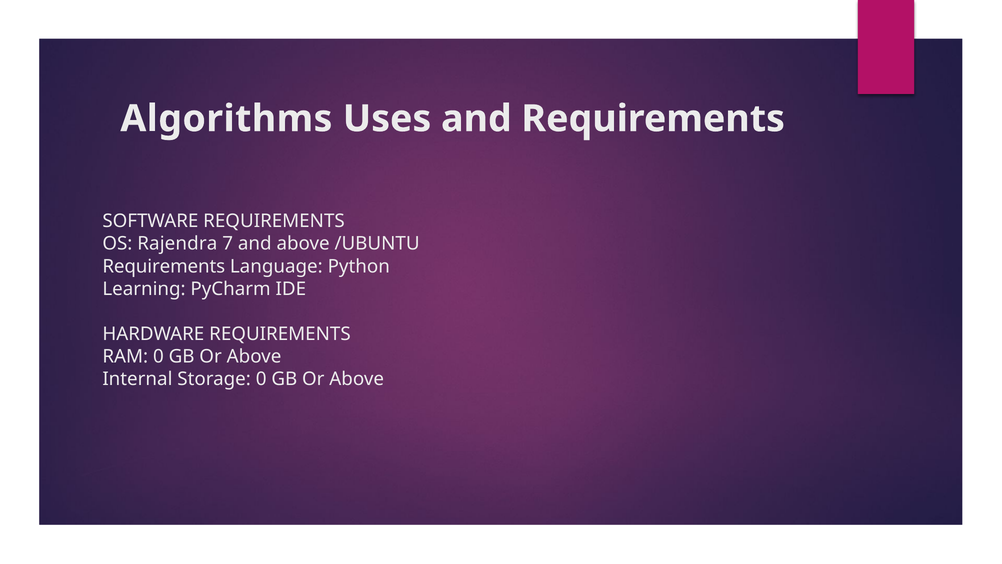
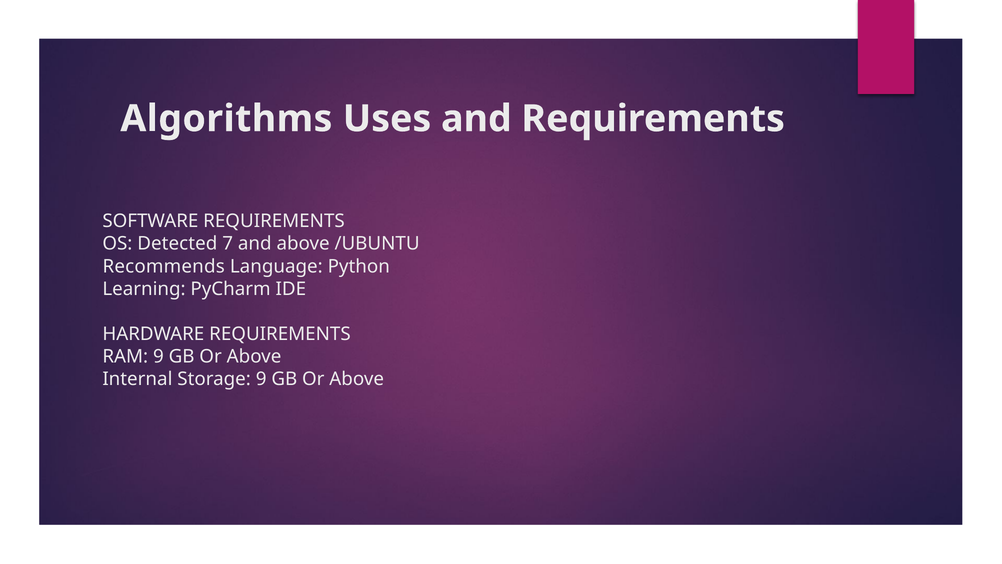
Rajendra: Rajendra -> Detected (177, 244)
Requirements: Requirements -> Recommends (164, 266)
RAM 0: 0 -> 9 (158, 356)
Storage 0: 0 -> 9 (261, 379)
